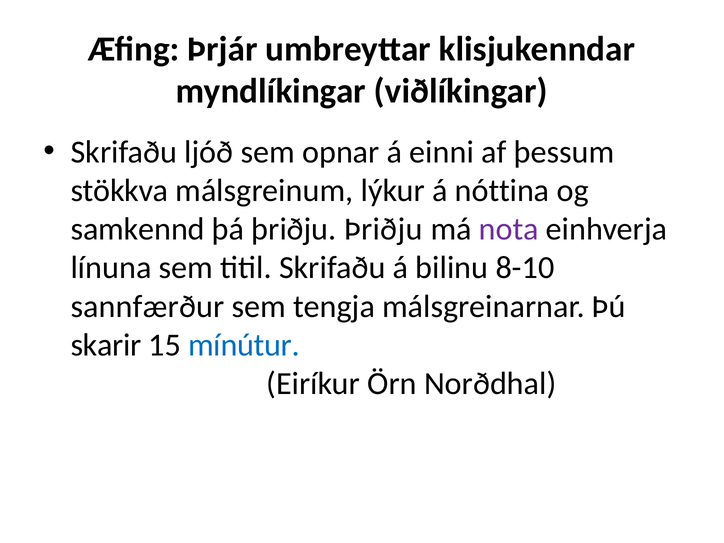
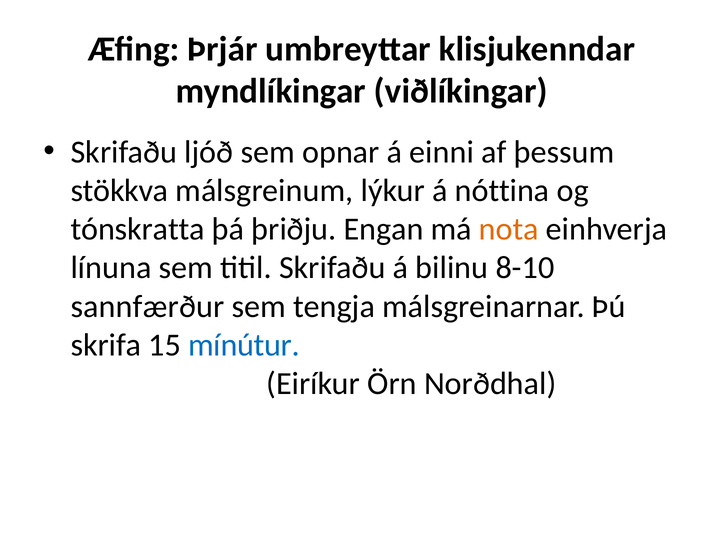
samkennd: samkennd -> tónskratta (138, 229)
þriðju Þriðju: Þriðju -> Engan (384, 229)
nota colour: purple -> orange (509, 229)
skarir: skarir -> skrifa (106, 345)
